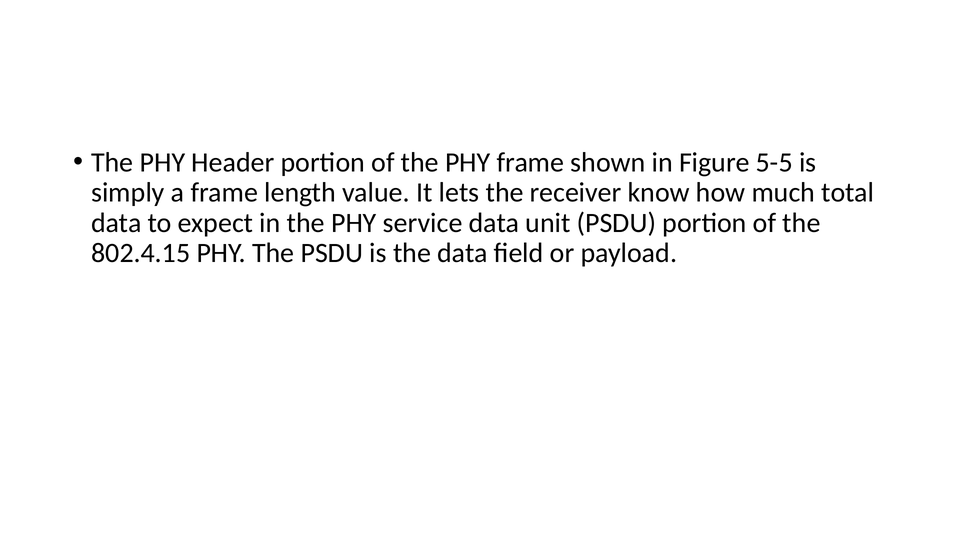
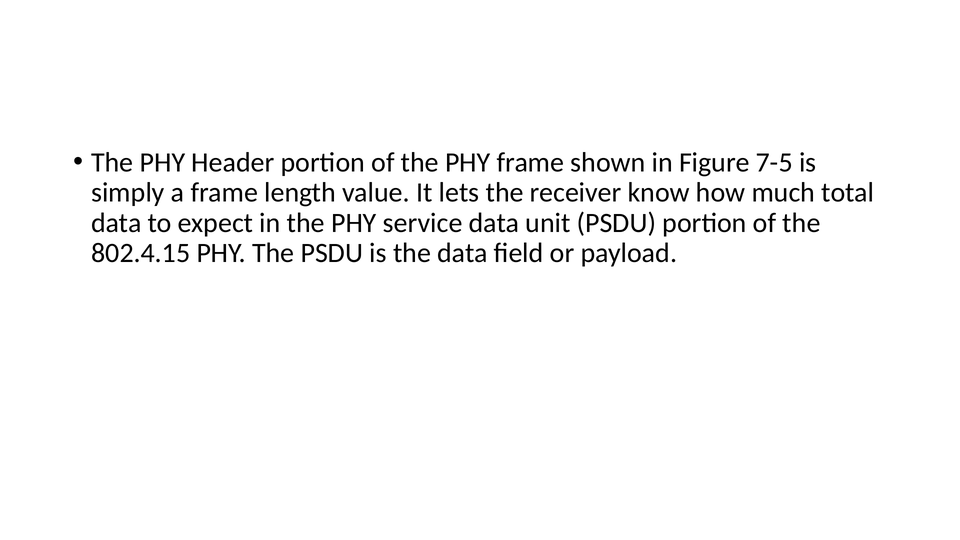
5-5: 5-5 -> 7-5 (774, 162)
